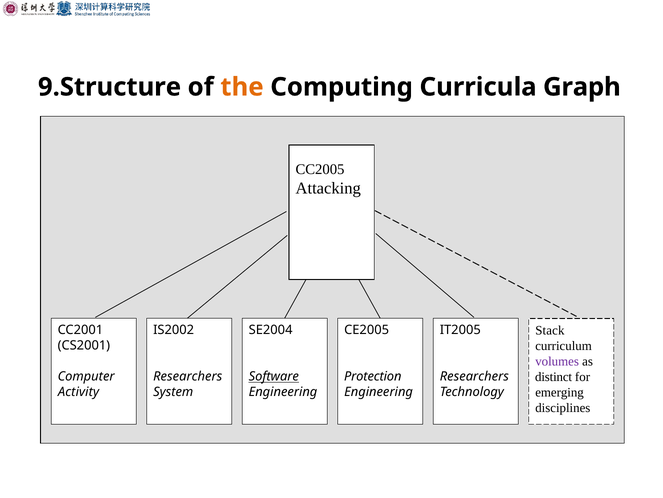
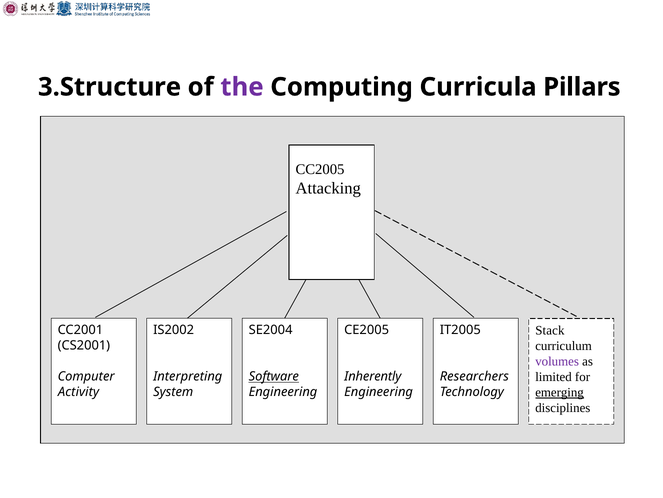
9.Structure: 9.Structure -> 3.Structure (110, 87)
the colour: orange -> purple (242, 87)
Graph: Graph -> Pillars (582, 87)
distinct: distinct -> limited (554, 376)
Researchers: Researchers -> Interpreting (188, 376)
Protection: Protection -> Inherently (373, 376)
emerging underline: none -> present (560, 392)
